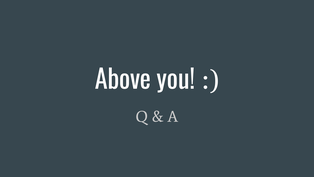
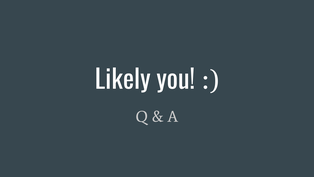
Above: Above -> Likely (123, 80)
